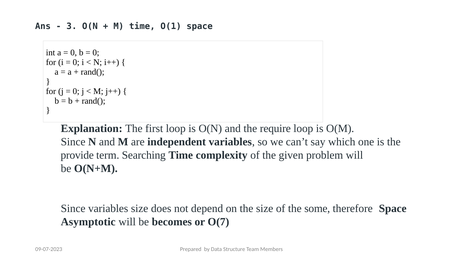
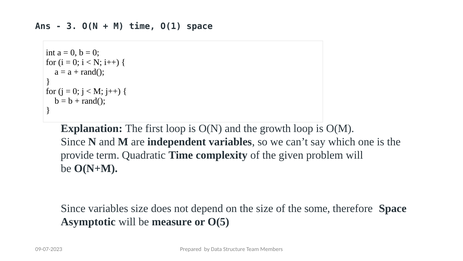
require: require -> growth (275, 128)
Searching: Searching -> Quadratic (144, 155)
becomes: becomes -> measure (172, 221)
O(7: O(7 -> O(5 (218, 221)
